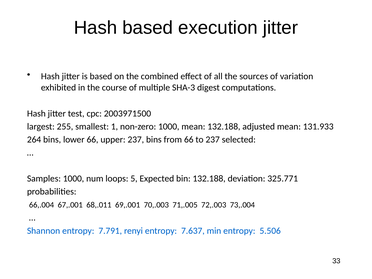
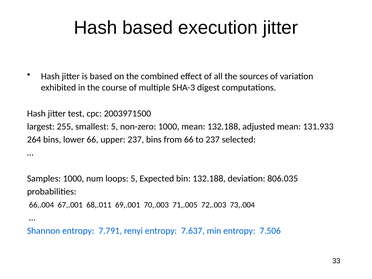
smallest 1: 1 -> 5 (114, 127)
325.771: 325.771 -> 806.035 (283, 179)
5.506: 5.506 -> 7.506 (270, 231)
